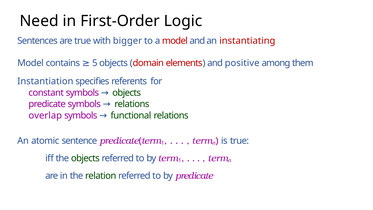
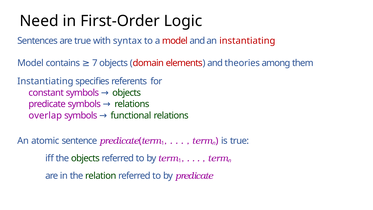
bigger: bigger -> syntax (127, 41)
5: 5 -> 7 (95, 63)
positive: positive -> theories (242, 63)
Instantiation: Instantiation -> Instantiating (45, 81)
